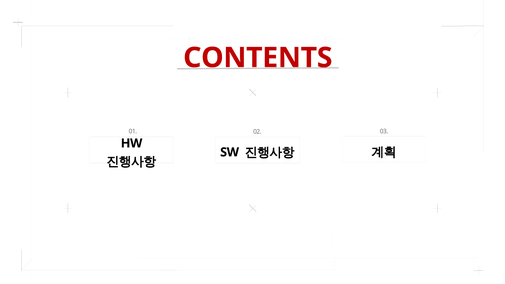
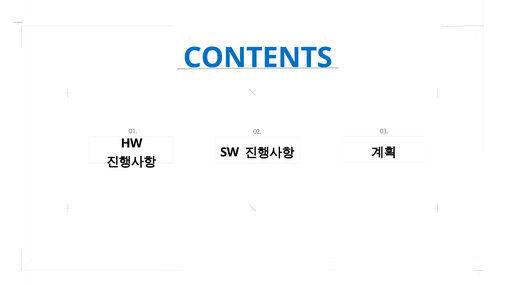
CONTENTS colour: red -> blue (258, 58)
